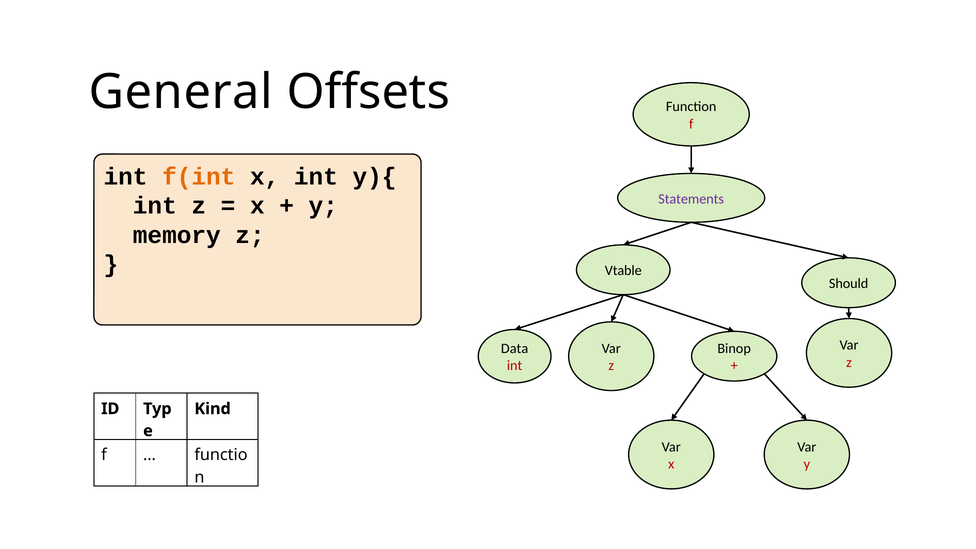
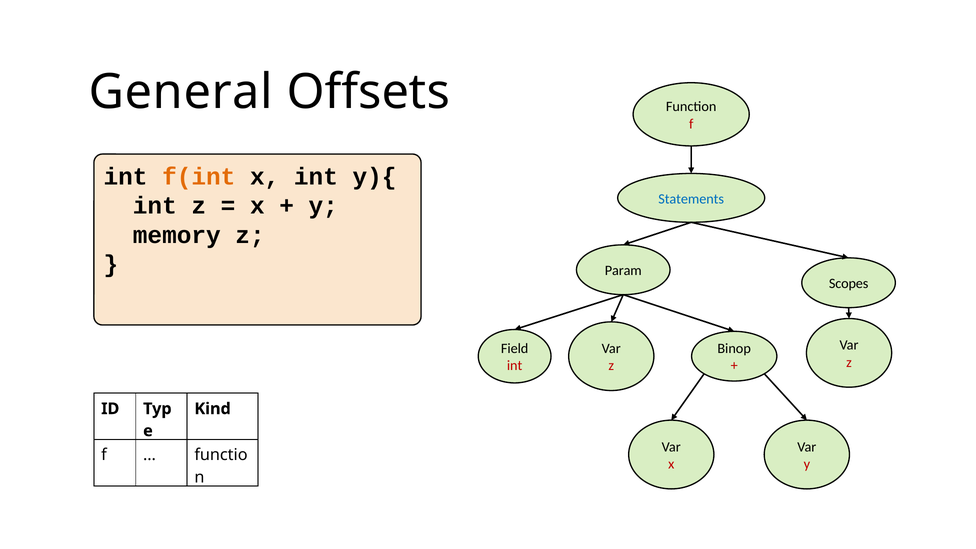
Statements colour: purple -> blue (691, 199)
Vtable: Vtable -> Param (623, 271)
Should: Should -> Scopes (849, 284)
Data: Data -> Field (515, 349)
